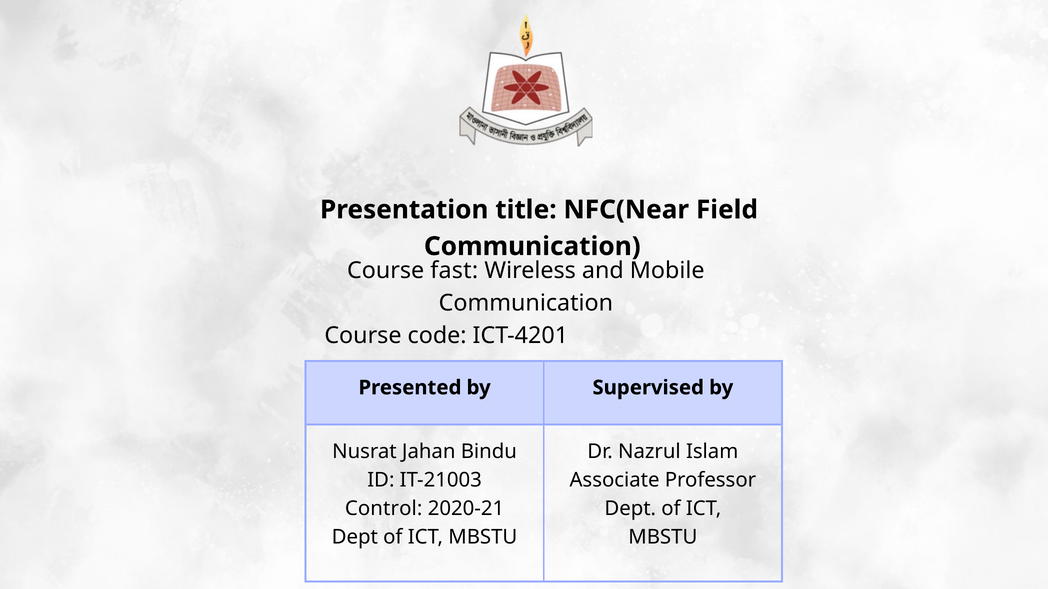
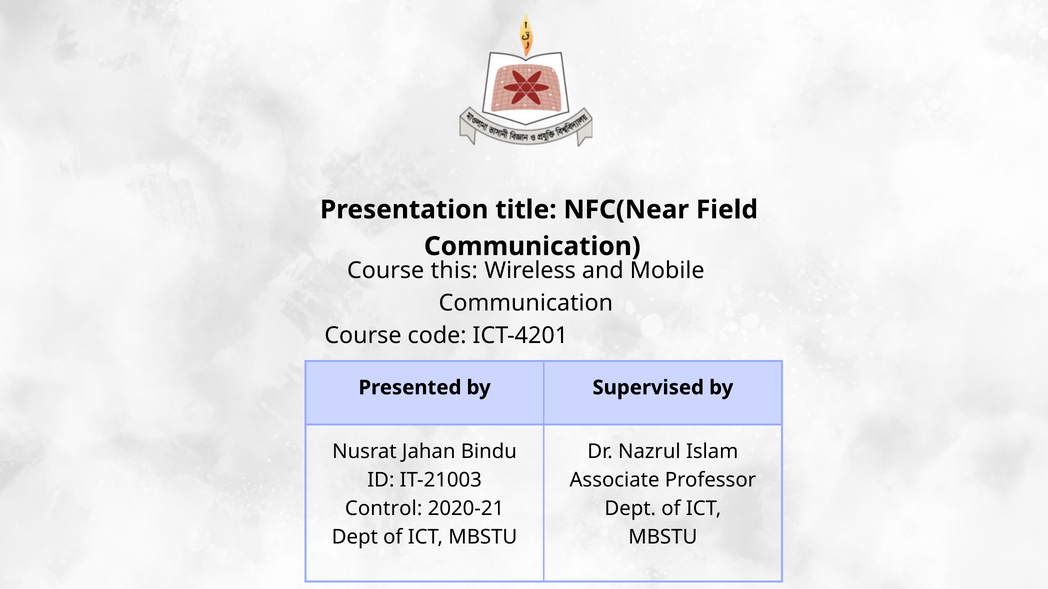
fast: fast -> this (454, 271)
